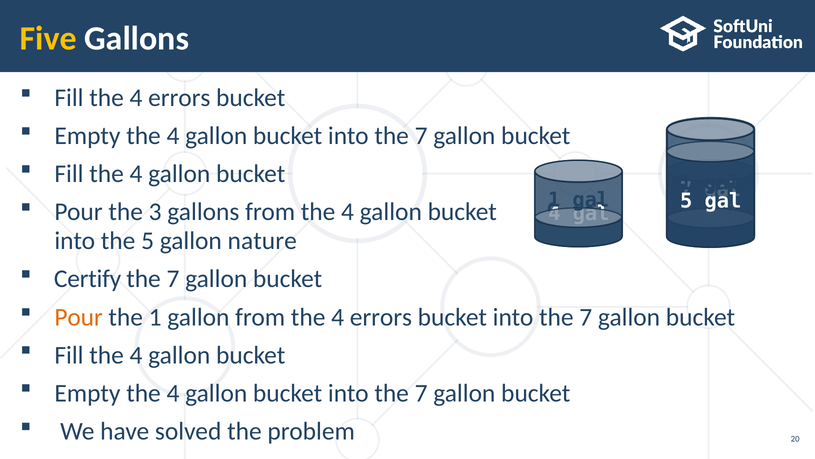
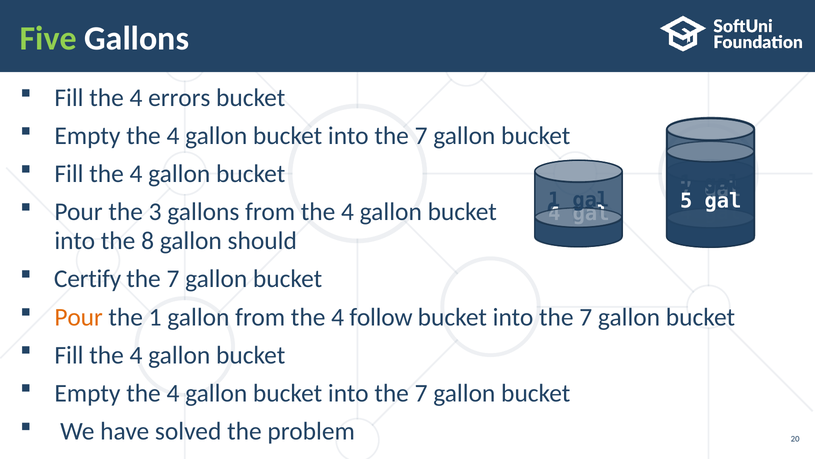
Five colour: yellow -> light green (48, 39)
the 5: 5 -> 8 (148, 241)
nature: nature -> should (262, 241)
from the 4 errors: errors -> follow (381, 317)
